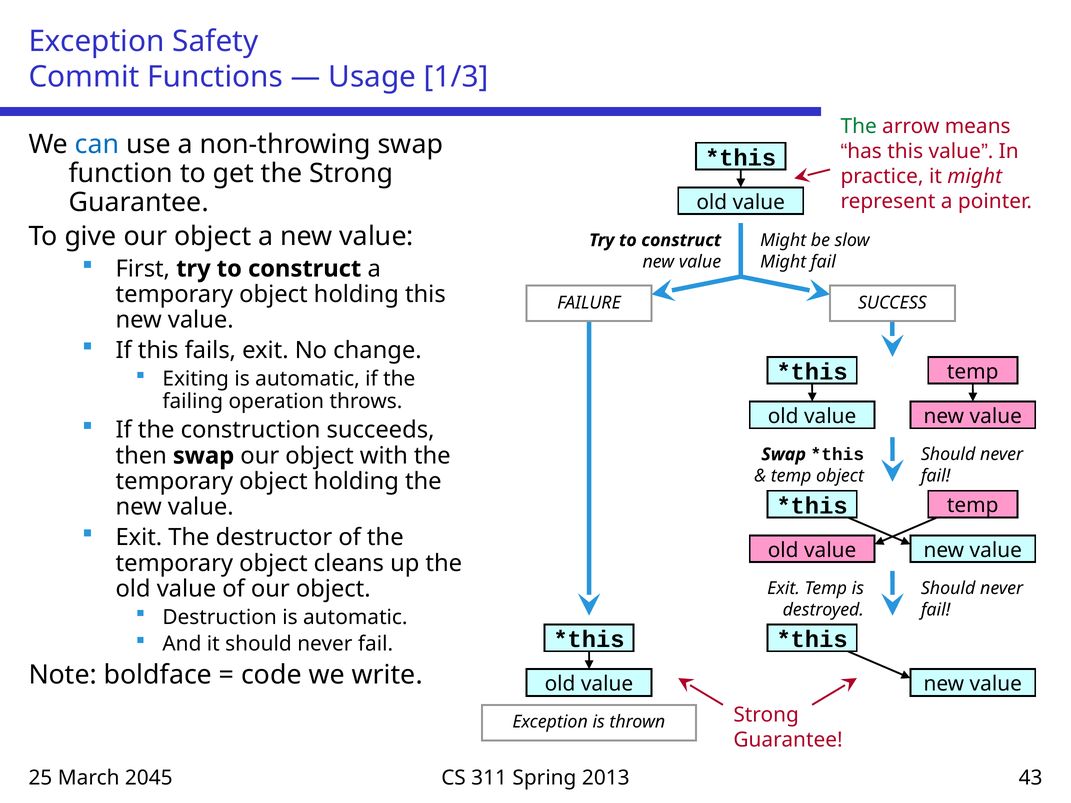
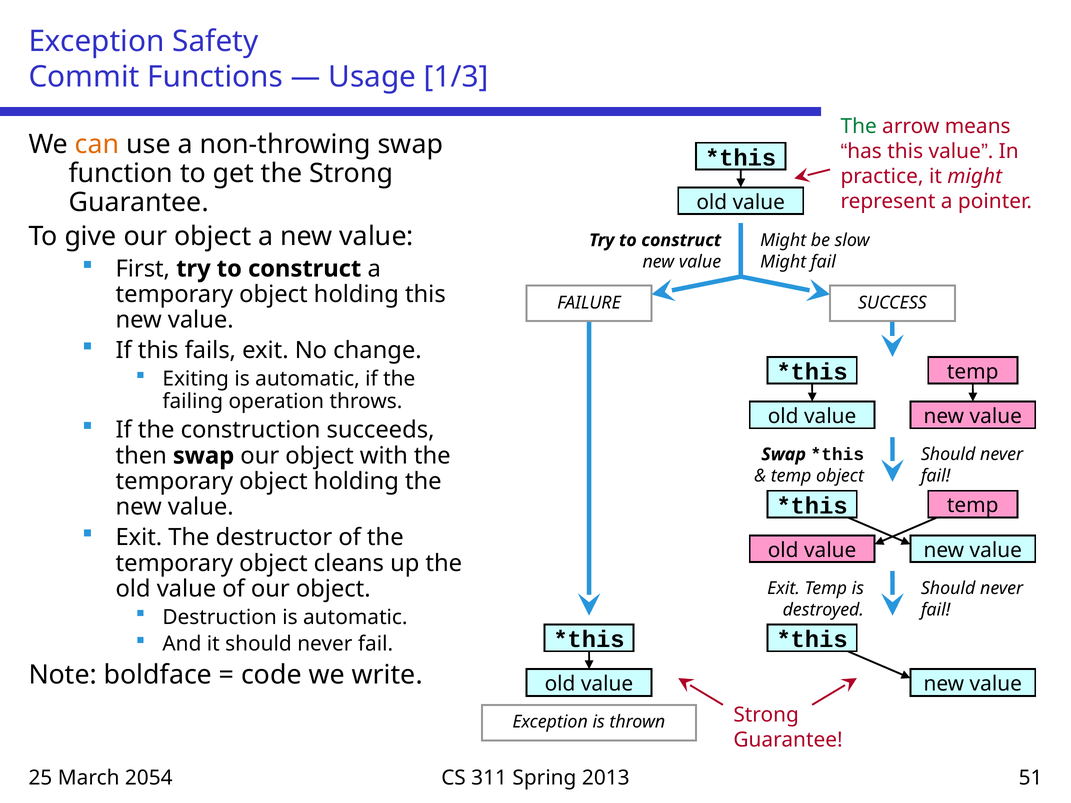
can colour: blue -> orange (97, 145)
2045: 2045 -> 2054 (149, 778)
43: 43 -> 51 (1031, 778)
